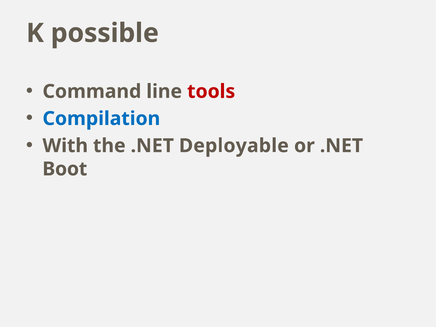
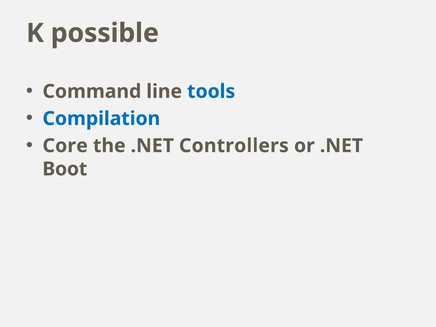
tools colour: red -> blue (211, 91)
With: With -> Core (65, 146)
Deployable: Deployable -> Controllers (234, 146)
